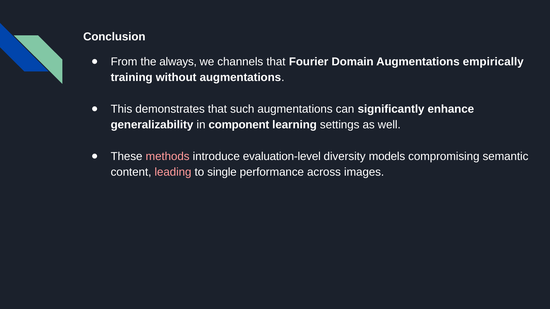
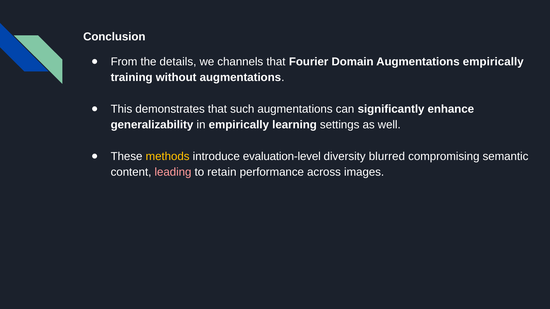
always: always -> details (178, 62)
in component: component -> empirically (239, 125)
methods colour: pink -> yellow (168, 157)
models: models -> blurred (387, 157)
single: single -> retain (222, 172)
